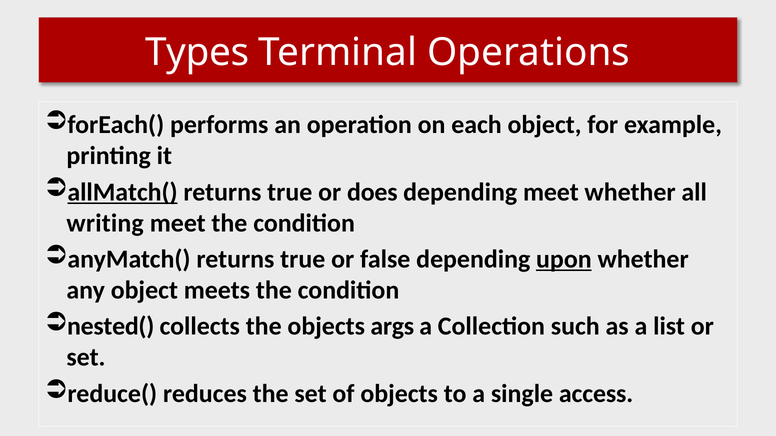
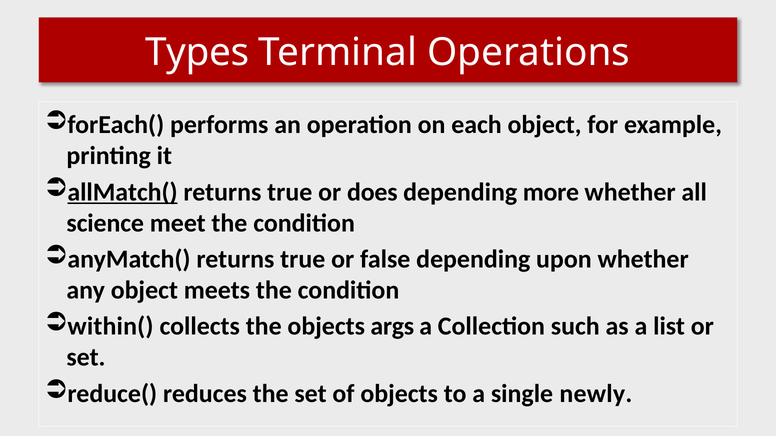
depending meet: meet -> more (551, 192)
writing: writing -> science (105, 223)
upon underline: present -> none (564, 260)
nested(: nested( -> within( (110, 327)
access: access -> newly (596, 394)
